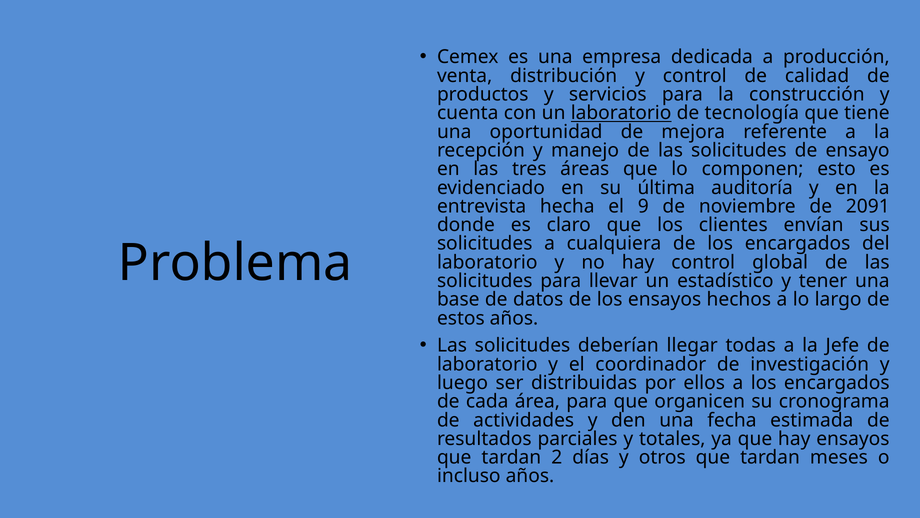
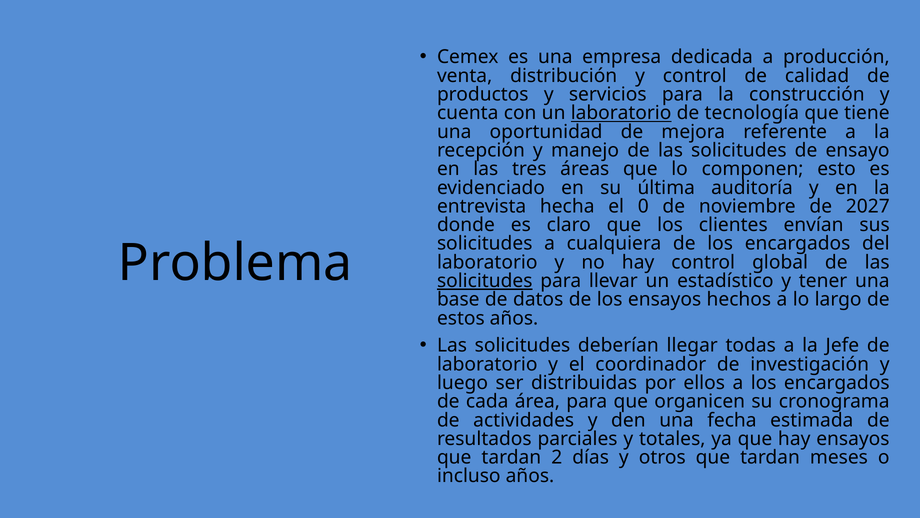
9: 9 -> 0 (643, 206)
2091: 2091 -> 2027 (868, 206)
solicitudes underline: none -> present (485, 281)
